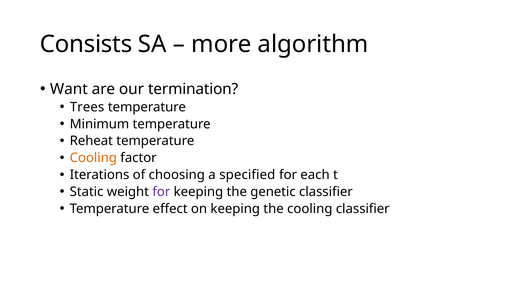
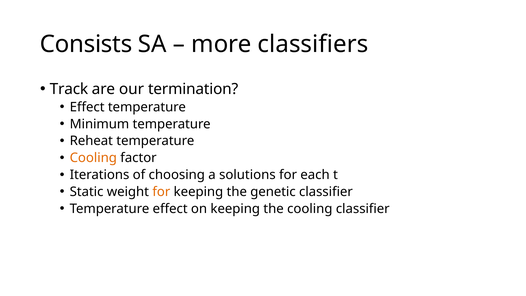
algorithm: algorithm -> classifiers (313, 44)
Want: Want -> Track (69, 89)
Trees: Trees -> Effect (87, 107)
specified: specified -> solutions (247, 175)
for colour: purple -> orange (161, 192)
